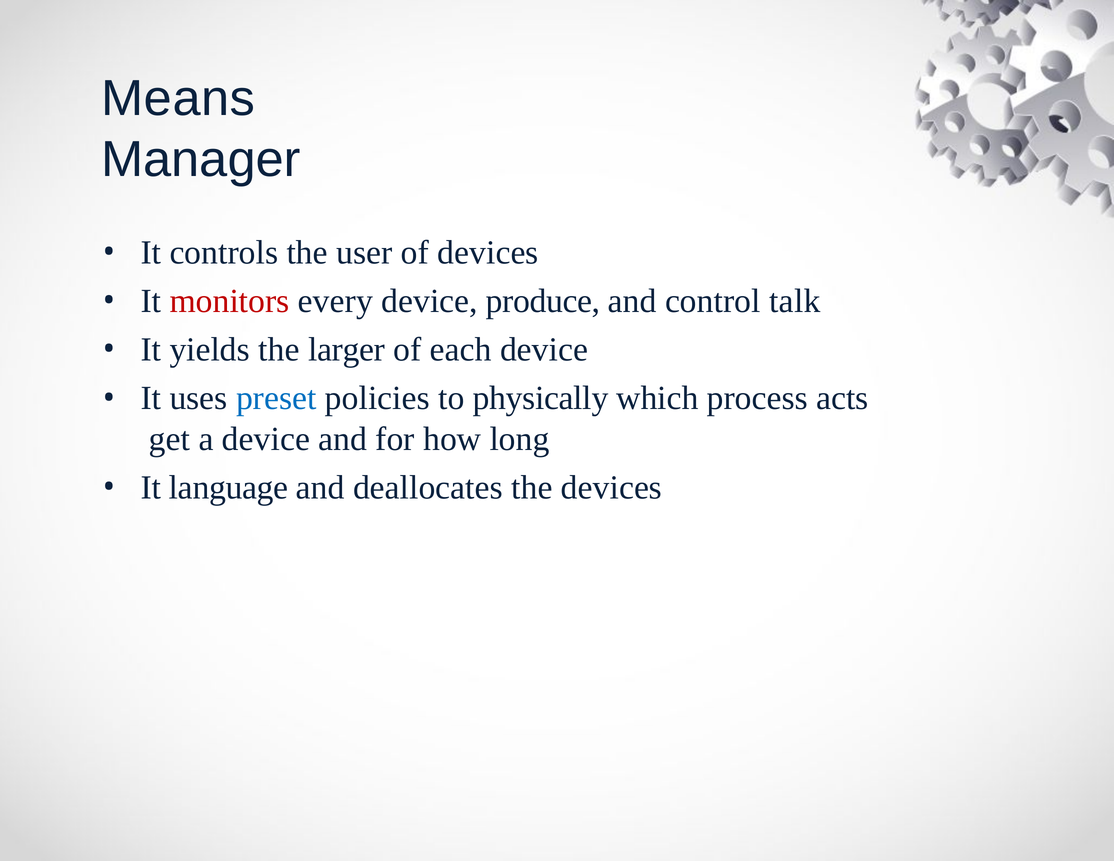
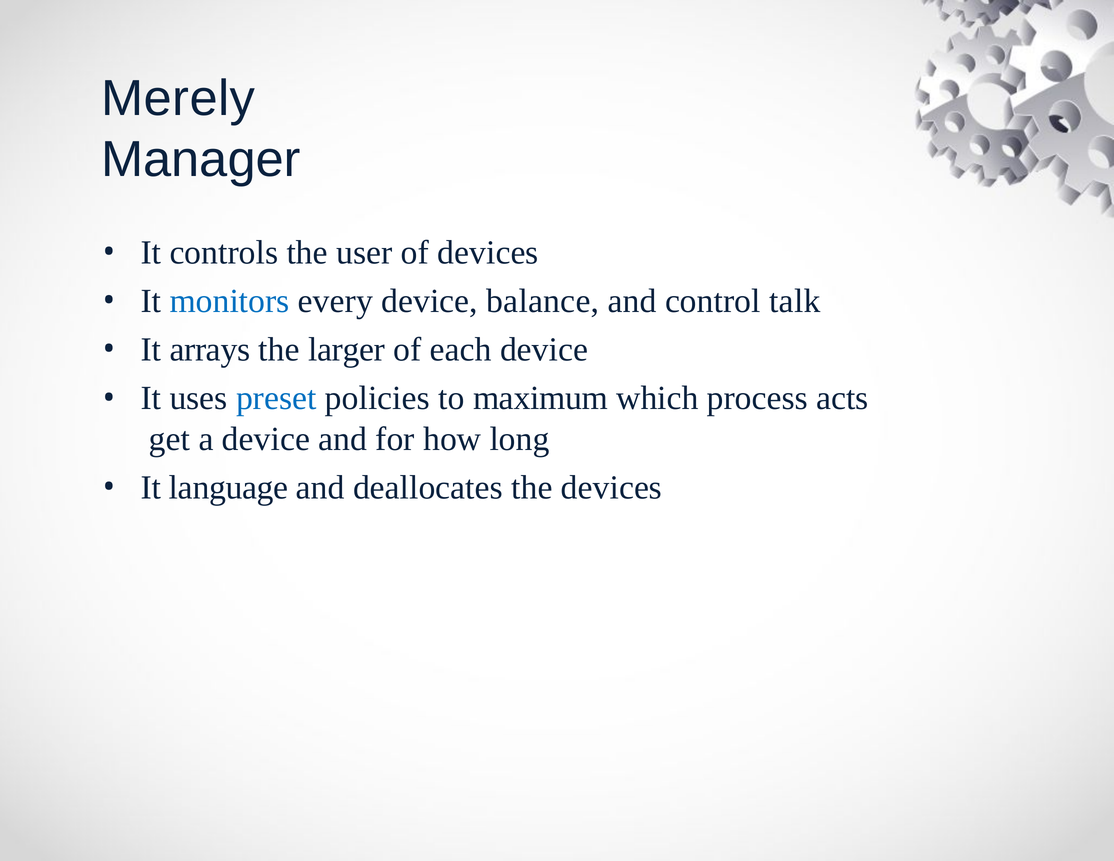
Means: Means -> Merely (178, 99)
monitors colour: red -> blue (230, 301)
produce: produce -> balance (543, 301)
yields: yields -> arrays (210, 350)
physically: physically -> maximum (541, 398)
